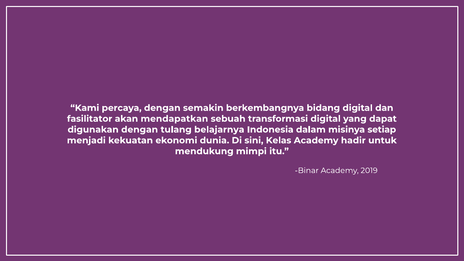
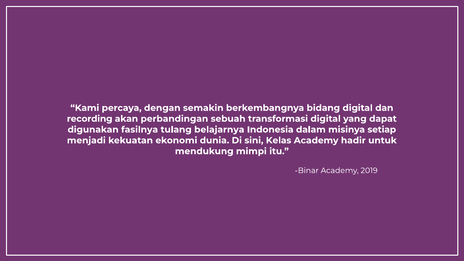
fasilitator: fasilitator -> recording (90, 119)
mendapatkan: mendapatkan -> perbandingan (174, 119)
digunakan dengan: dengan -> fasilnya (140, 130)
